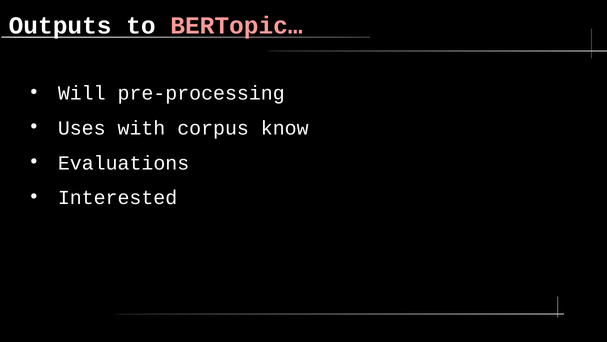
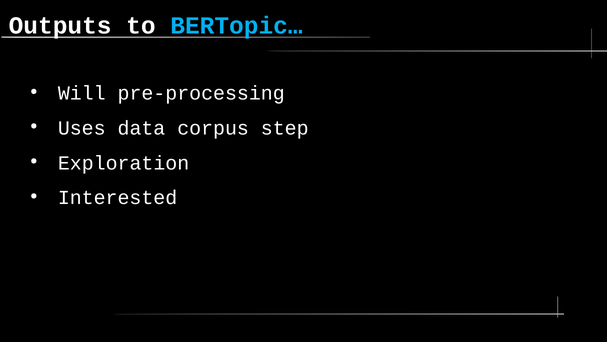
BERTopic… colour: pink -> light blue (236, 26)
with: with -> data (141, 128)
know: know -> step (285, 128)
Evaluations: Evaluations -> Exploration (124, 163)
